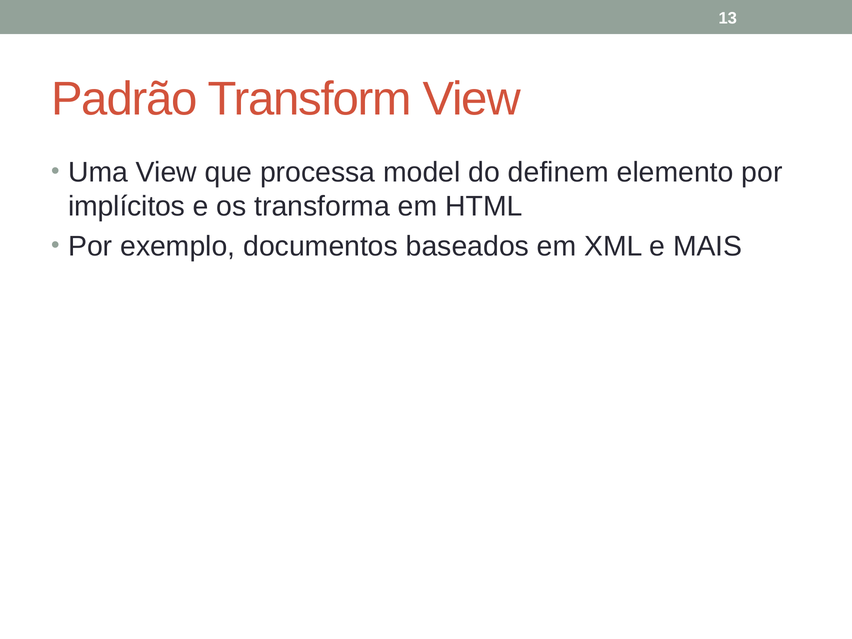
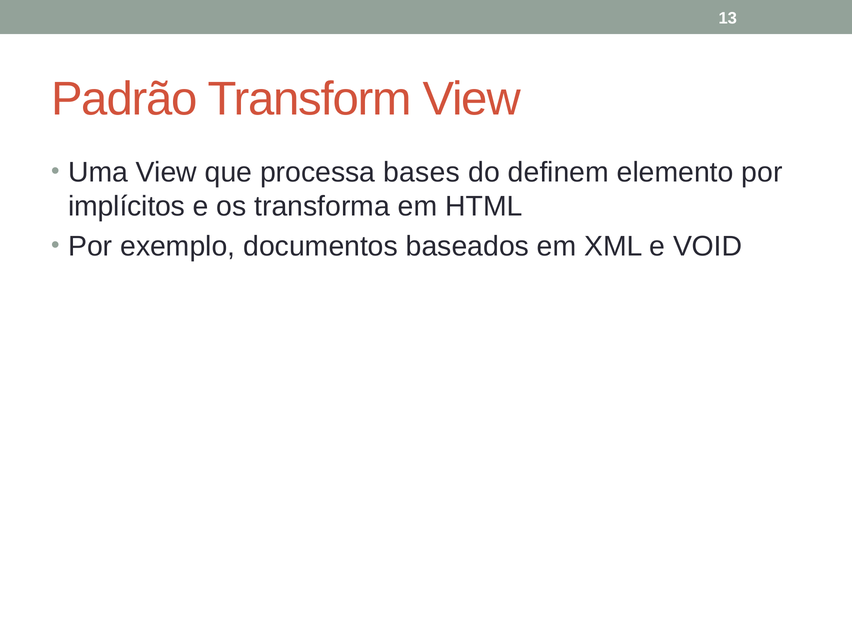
model: model -> bases (422, 172)
MAIS: MAIS -> VOID (708, 246)
